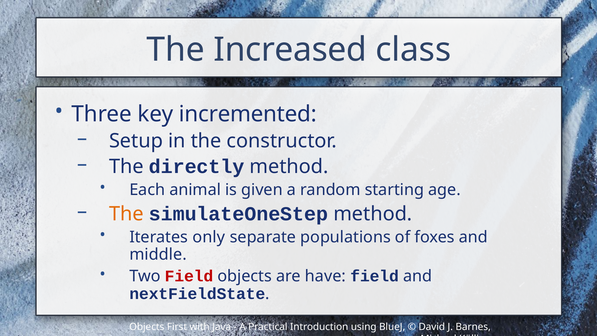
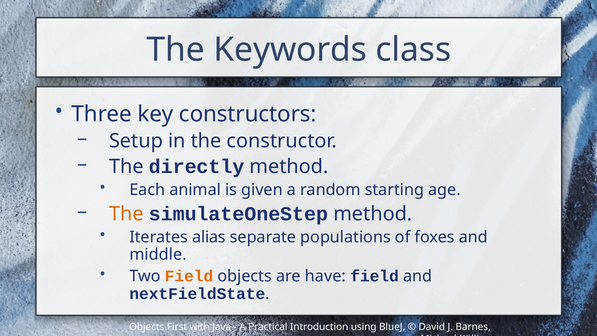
Increased: Increased -> Keywords (290, 50)
incremented: incremented -> constructors (248, 114)
only: only -> alias (209, 237)
Field colour: red -> orange (189, 276)
